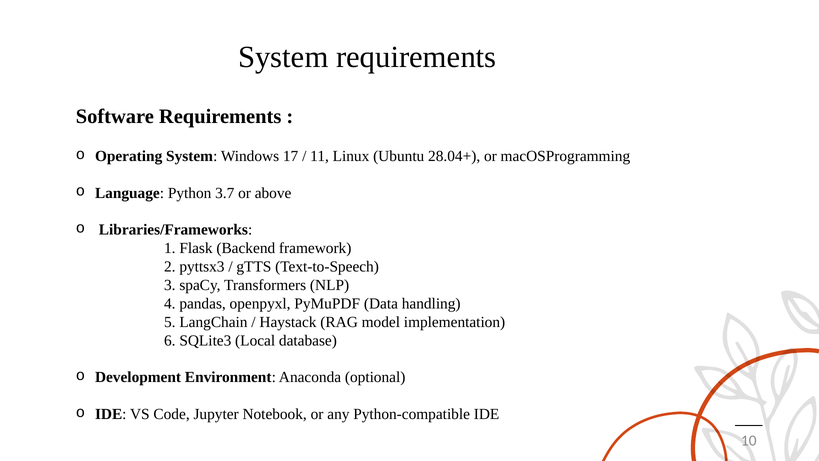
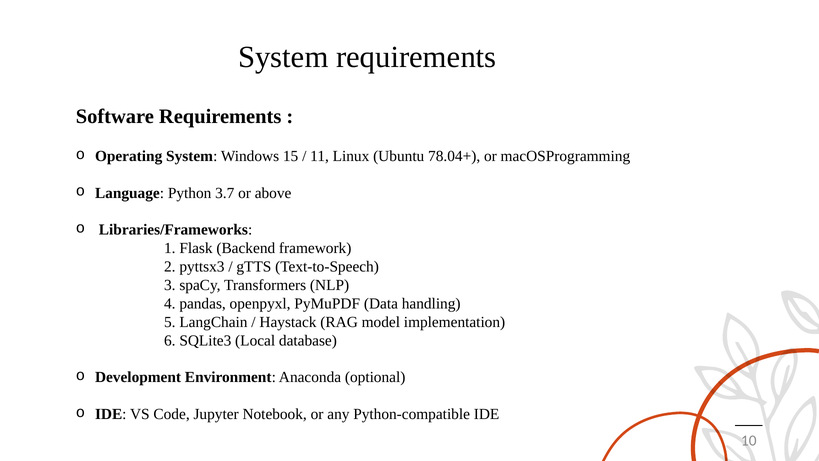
17: 17 -> 15 (291, 156)
28.04+: 28.04+ -> 78.04+ (454, 156)
